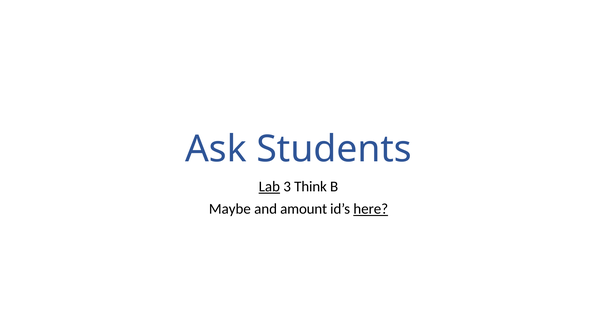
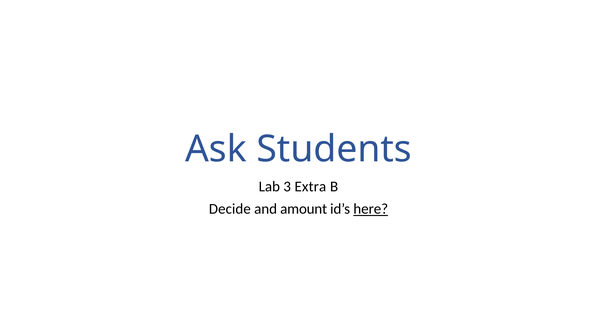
Lab underline: present -> none (269, 187)
Think: Think -> Extra (310, 187)
Maybe: Maybe -> Decide (230, 209)
